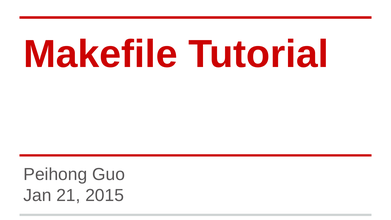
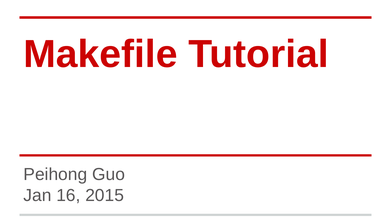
21: 21 -> 16 (68, 195)
